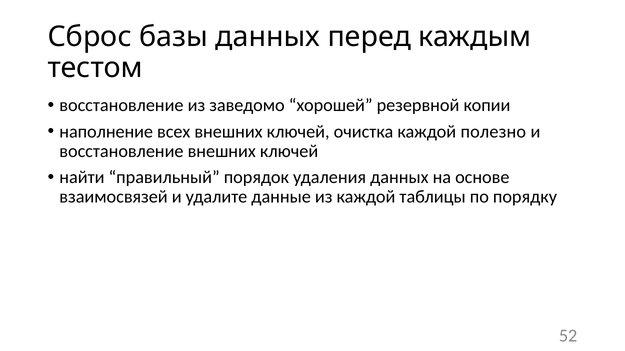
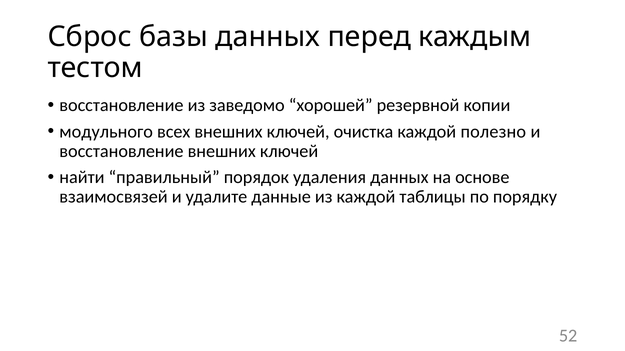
наполнение: наполнение -> модульного (106, 132)
